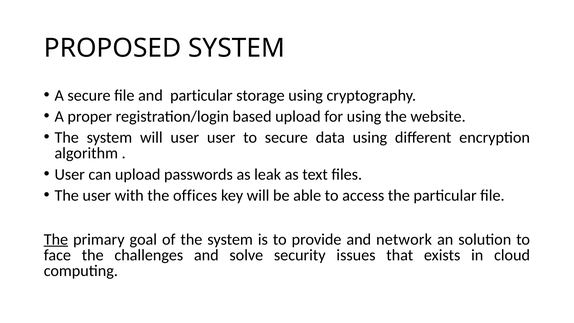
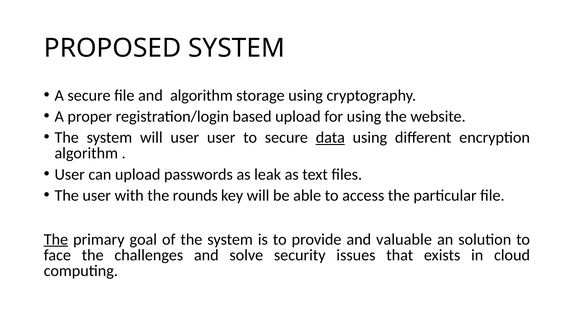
and particular: particular -> algorithm (201, 95)
data underline: none -> present (330, 137)
offices: offices -> rounds (195, 195)
network: network -> valuable (404, 239)
